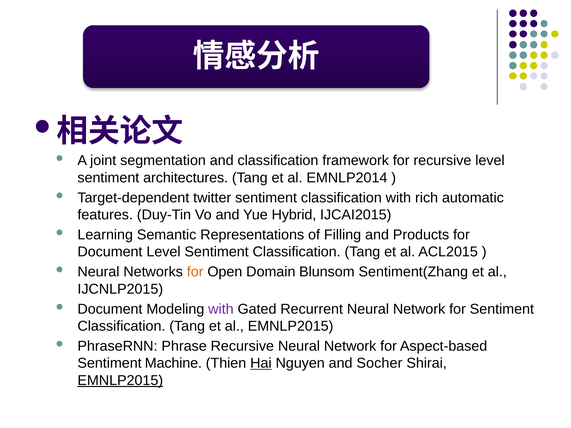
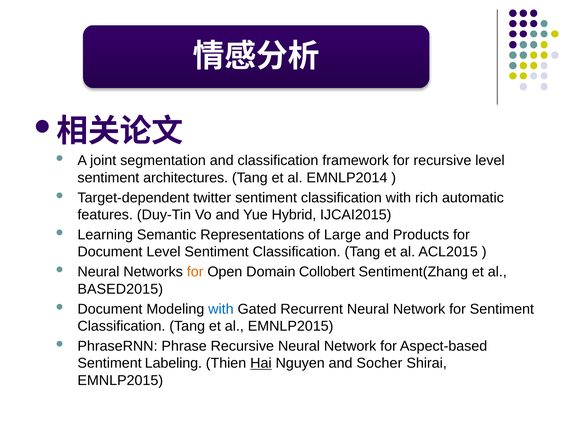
Filling: Filling -> Large (343, 235)
Blunsom: Blunsom -> Collobert (327, 272)
IJCNLP2015: IJCNLP2015 -> BASED2015 (120, 289)
with colour: purple -> blue (221, 309)
Machine: Machine -> Labeling (173, 363)
EMNLP2015 underline: present -> none (120, 381)
